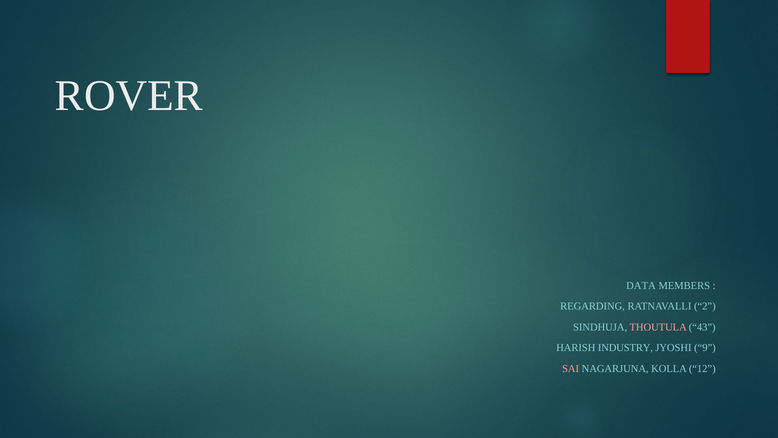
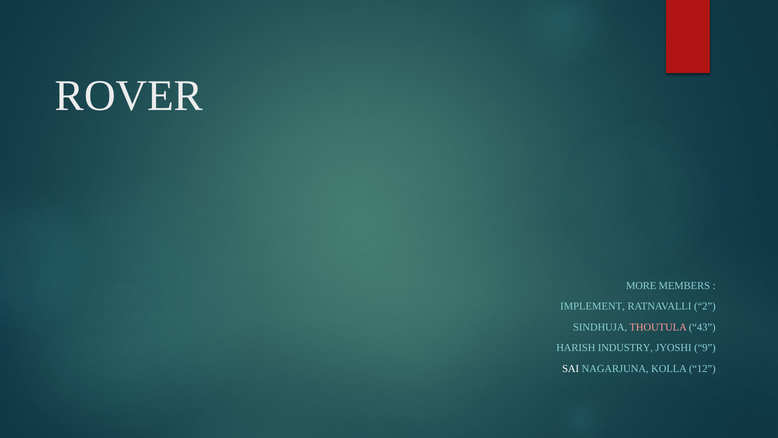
DATA: DATA -> MORE (641, 285)
REGARDING: REGARDING -> IMPLEMENT (593, 306)
SAI colour: pink -> white (571, 368)
